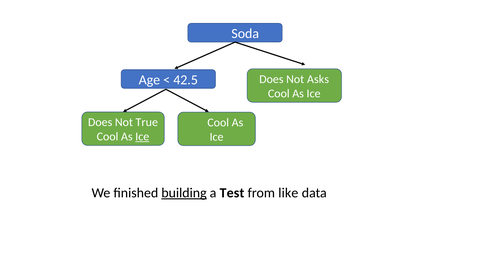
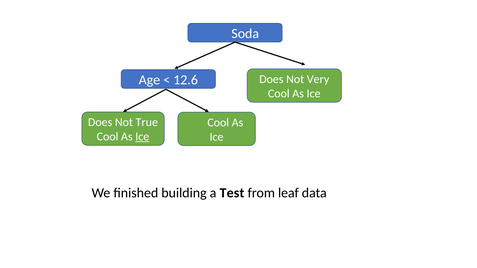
42.5: 42.5 -> 12.6 (186, 80)
Asks: Asks -> Very (318, 79)
building underline: present -> none (184, 193)
like: like -> leaf (288, 193)
